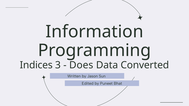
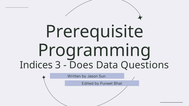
Information: Information -> Prerequisite (95, 32)
Converted: Converted -> Questions (145, 65)
